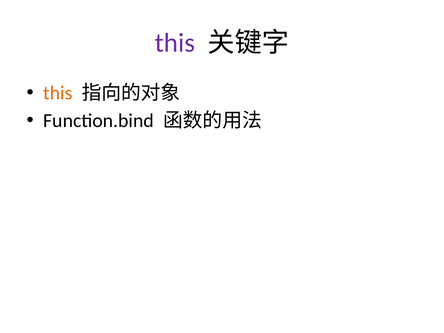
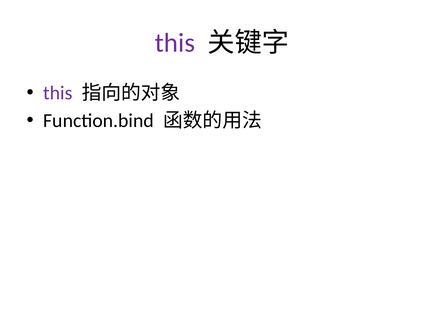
this colour: orange -> purple (58, 93)
